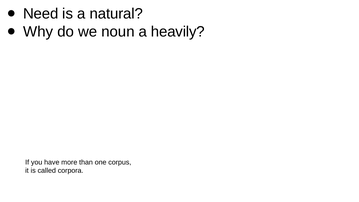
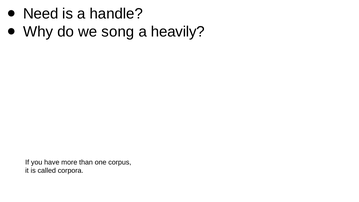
natural: natural -> handle (116, 14)
noun: noun -> song (118, 32)
